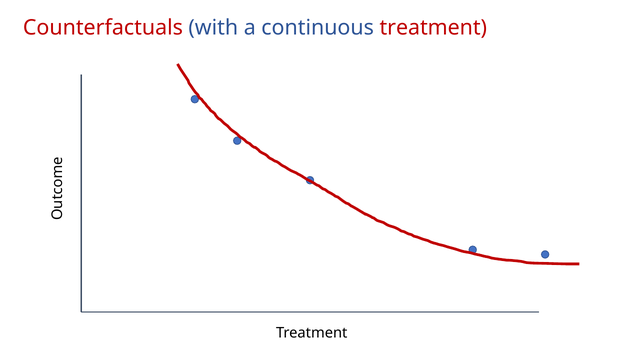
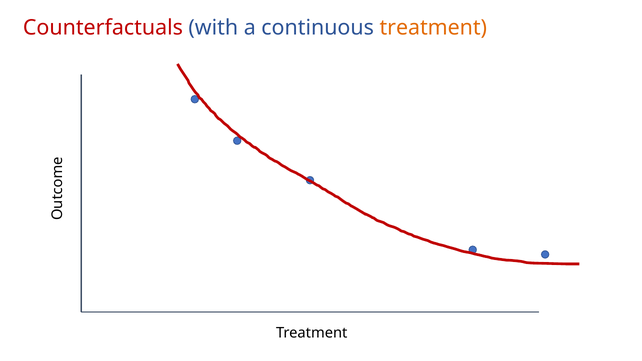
treatment colour: red -> orange (433, 28)
